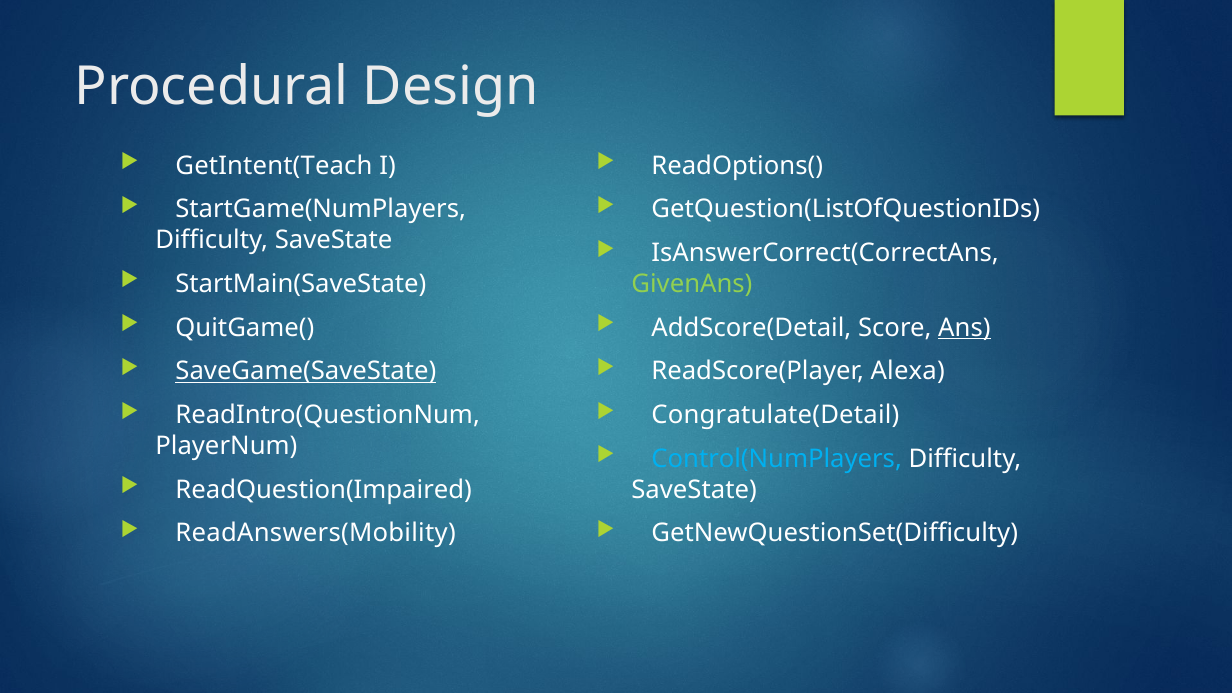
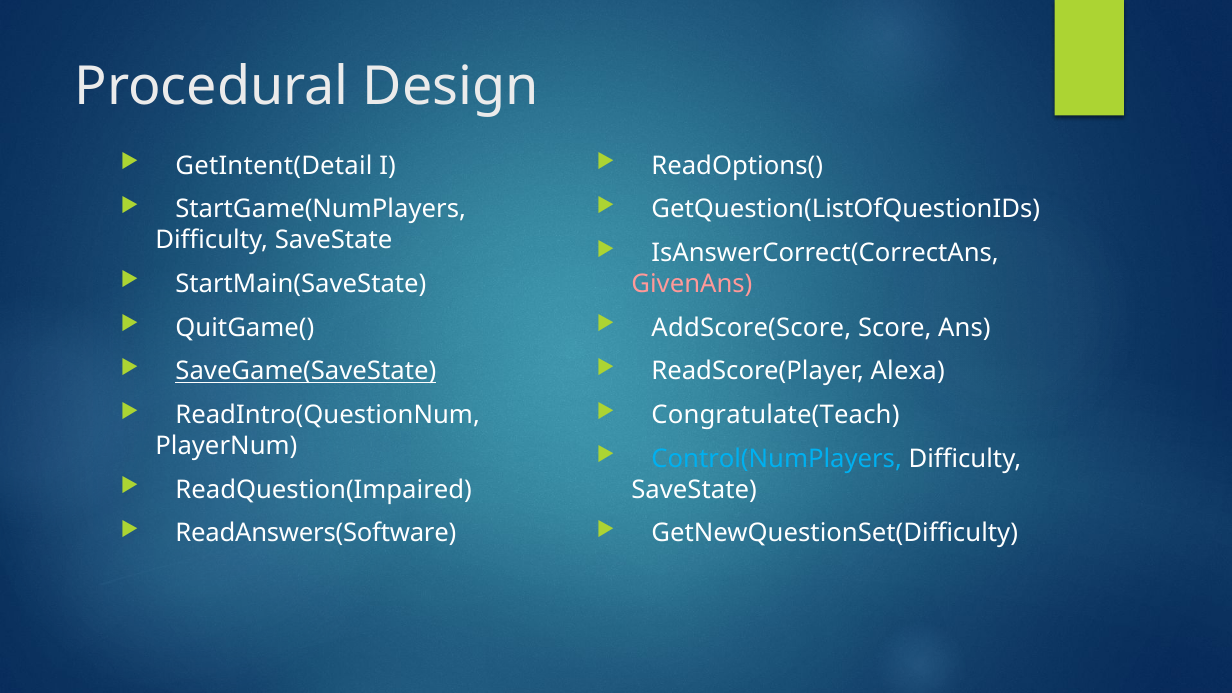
GetIntent(Teach: GetIntent(Teach -> GetIntent(Detail (274, 166)
GivenAns colour: light green -> pink (692, 284)
AddScore(Detail: AddScore(Detail -> AddScore(Score (751, 328)
Ans underline: present -> none (964, 328)
Congratulate(Detail: Congratulate(Detail -> Congratulate(Teach (775, 415)
ReadAnswers(Mobility: ReadAnswers(Mobility -> ReadAnswers(Software (316, 533)
